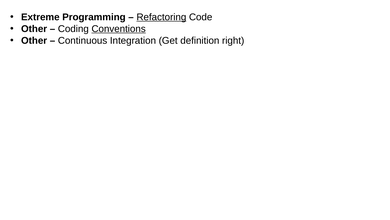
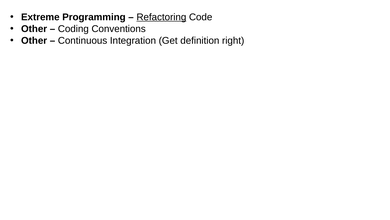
Conventions underline: present -> none (119, 29)
